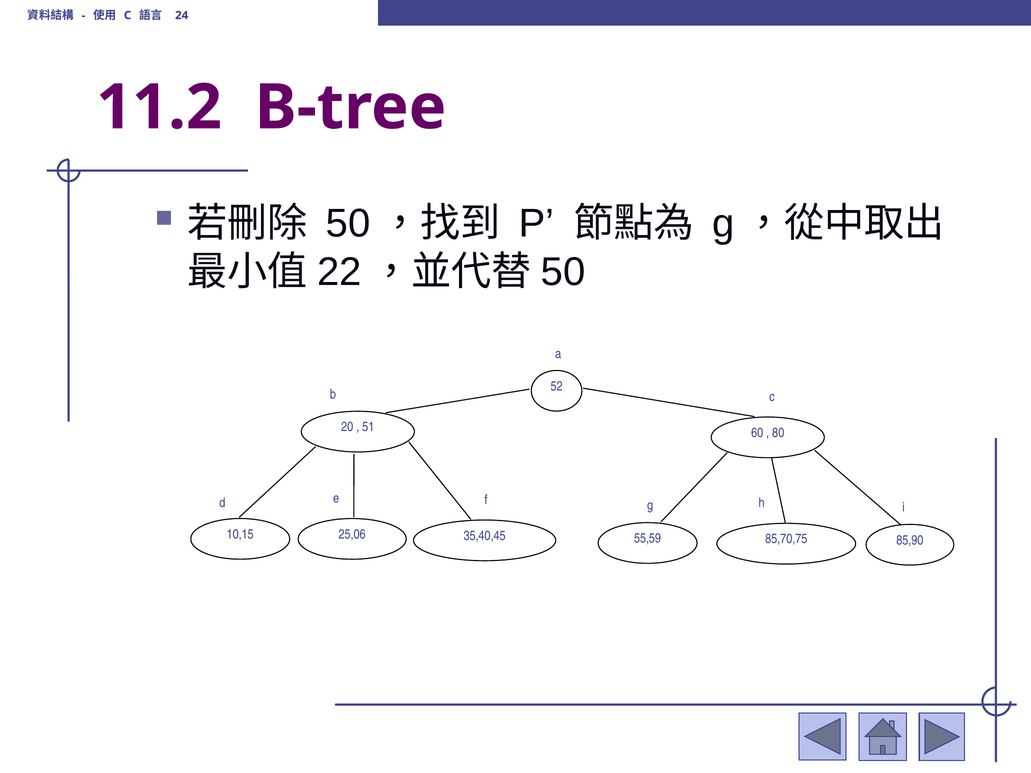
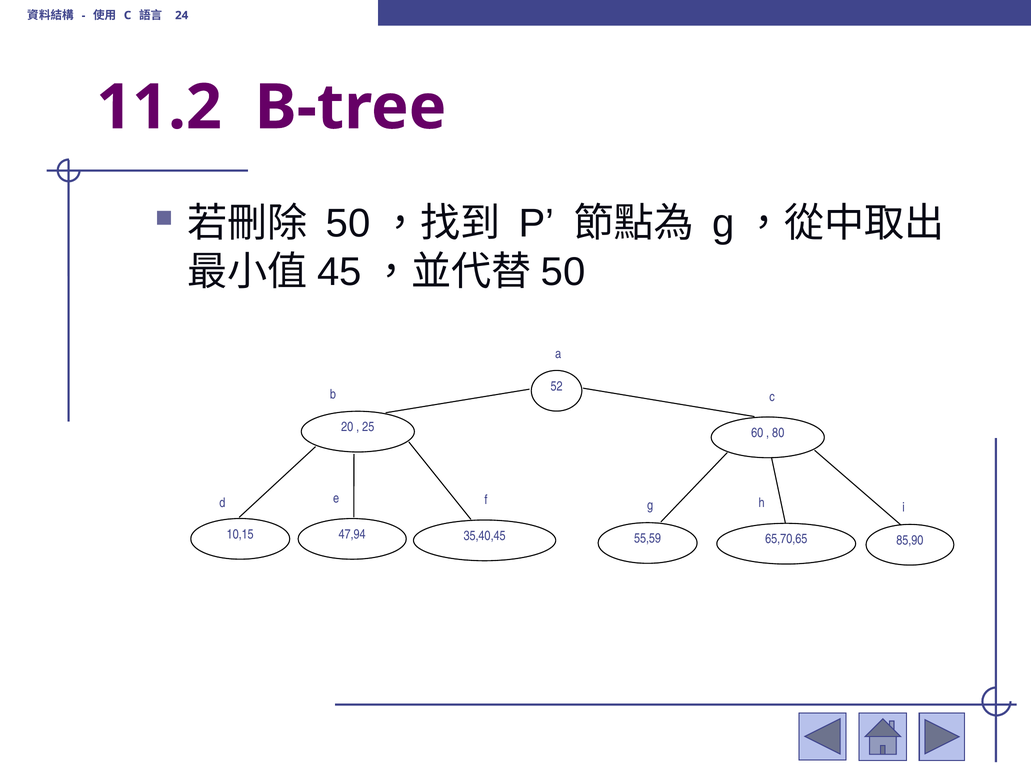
22: 22 -> 45 (339, 272)
51: 51 -> 25 (368, 427)
25,06: 25,06 -> 47,94 (352, 534)
85,70,75: 85,70,75 -> 65,70,65 (786, 539)
